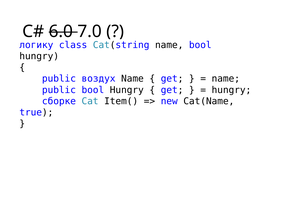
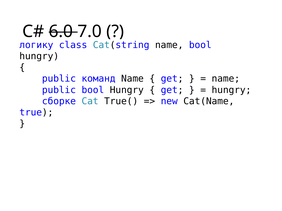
воздух: воздух -> команд (99, 79)
Item(: Item( -> True( (121, 101)
